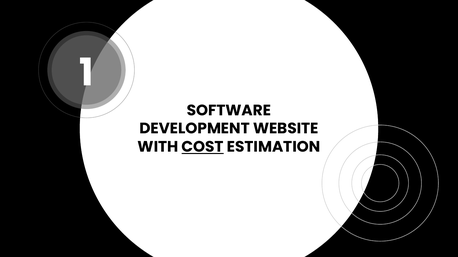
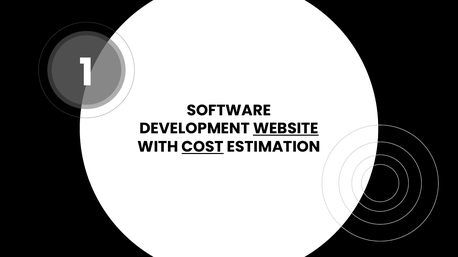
WEBSITE underline: none -> present (286, 129)
